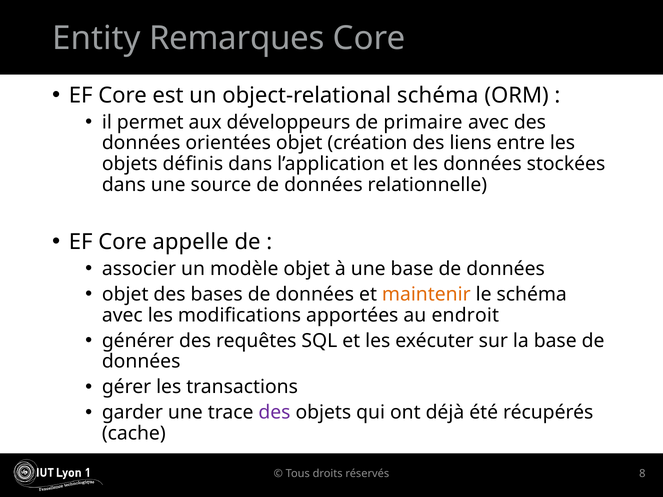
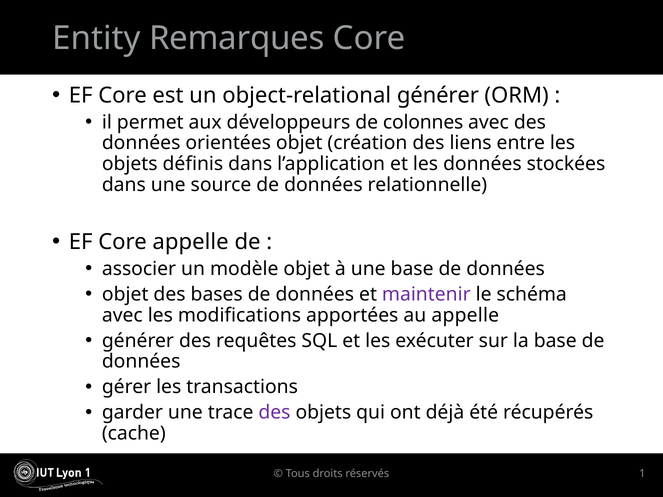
object-relational schéma: schéma -> générer (438, 95)
primaire: primaire -> colonnes (423, 122)
maintenir colour: orange -> purple (426, 294)
au endroit: endroit -> appelle (465, 315)
8: 8 -> 1 (642, 474)
